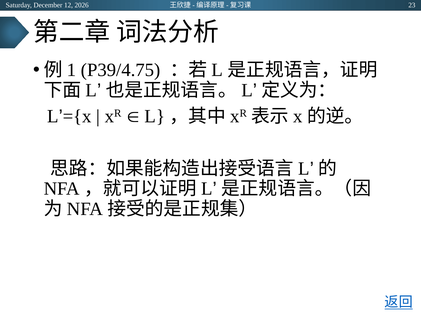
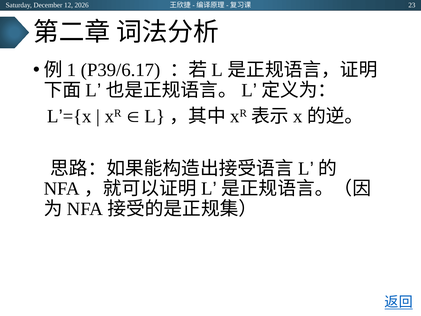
P39/4.75: P39/4.75 -> P39/6.17 (121, 70)
